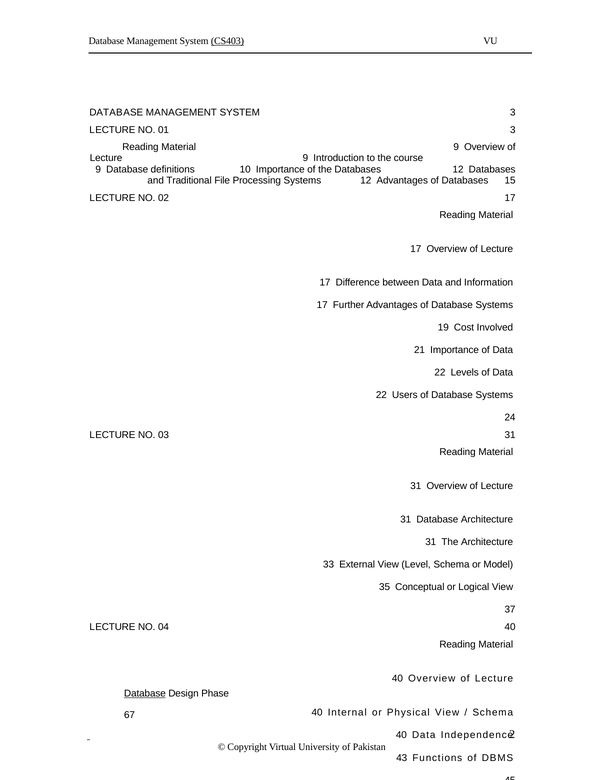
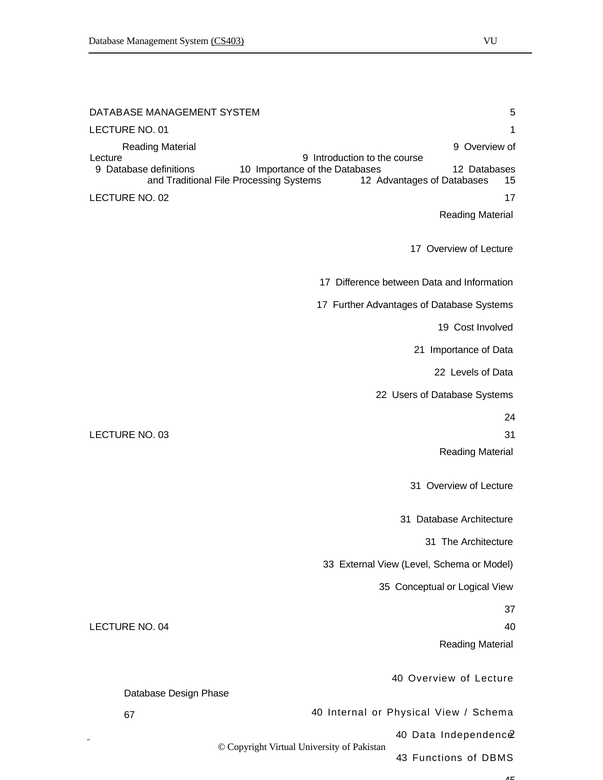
SYSTEM 3: 3 -> 5 (513, 113)
01 3: 3 -> 1 (513, 130)
Database underline: present -> none (145, 694)
